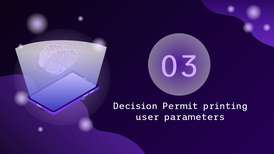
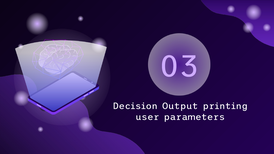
Permit: Permit -> Output (180, 106)
